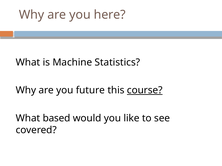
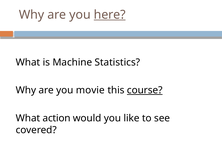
here underline: none -> present (110, 15)
future: future -> movie (90, 91)
based: based -> action (57, 119)
